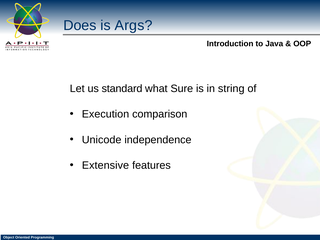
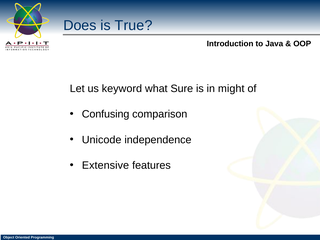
Args: Args -> True (134, 26)
standard: standard -> keyword (122, 89)
string: string -> might (231, 89)
Execution: Execution -> Confusing (106, 114)
